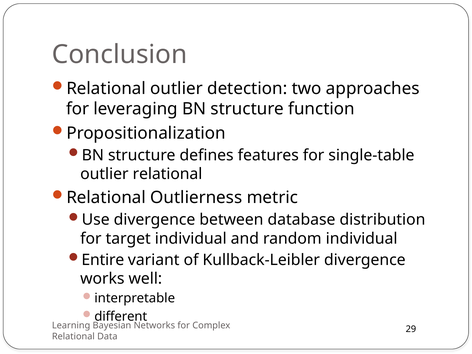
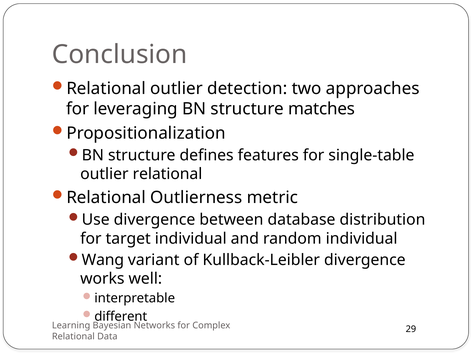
function: function -> matches (322, 109)
Entire: Entire -> Wang (103, 260)
